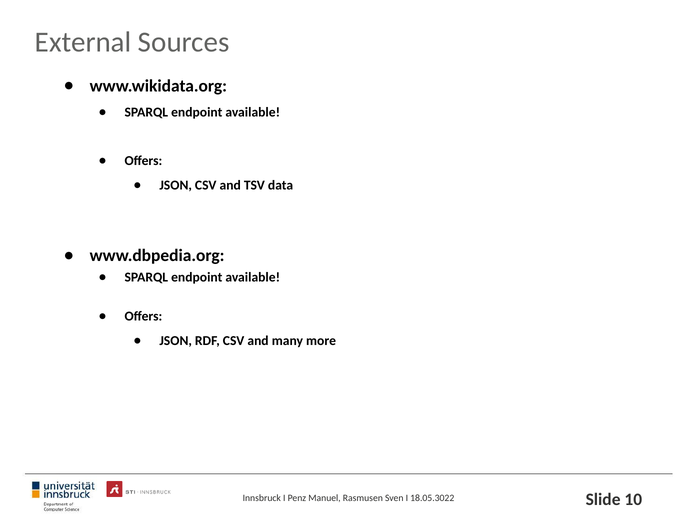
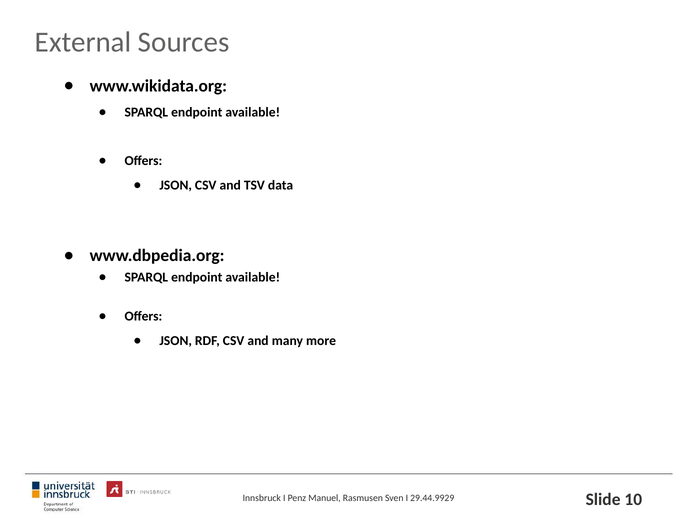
18.05.3022: 18.05.3022 -> 29.44.9929 (432, 498)
